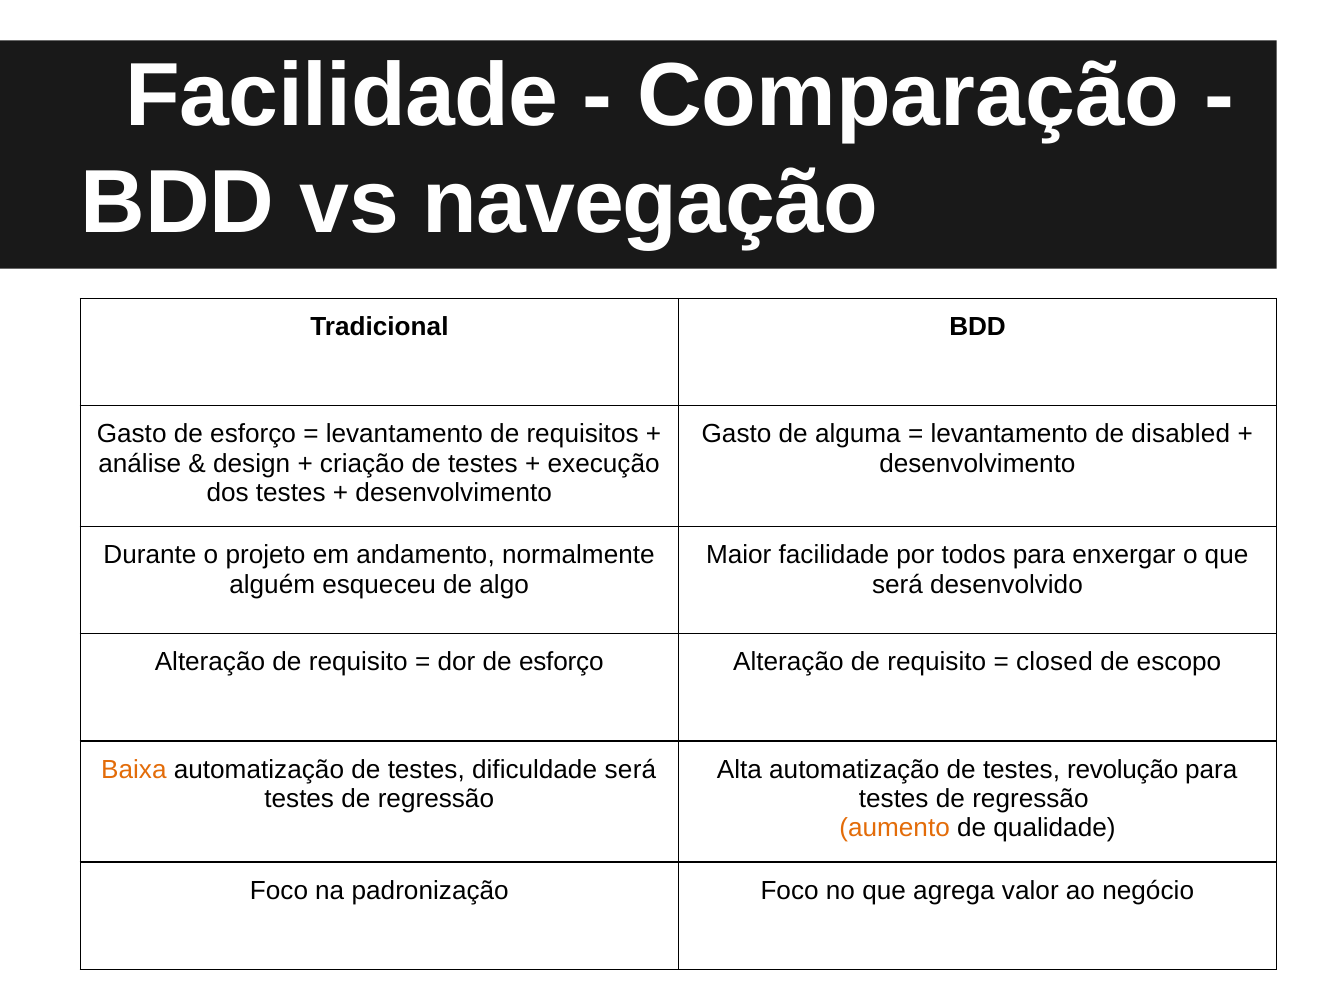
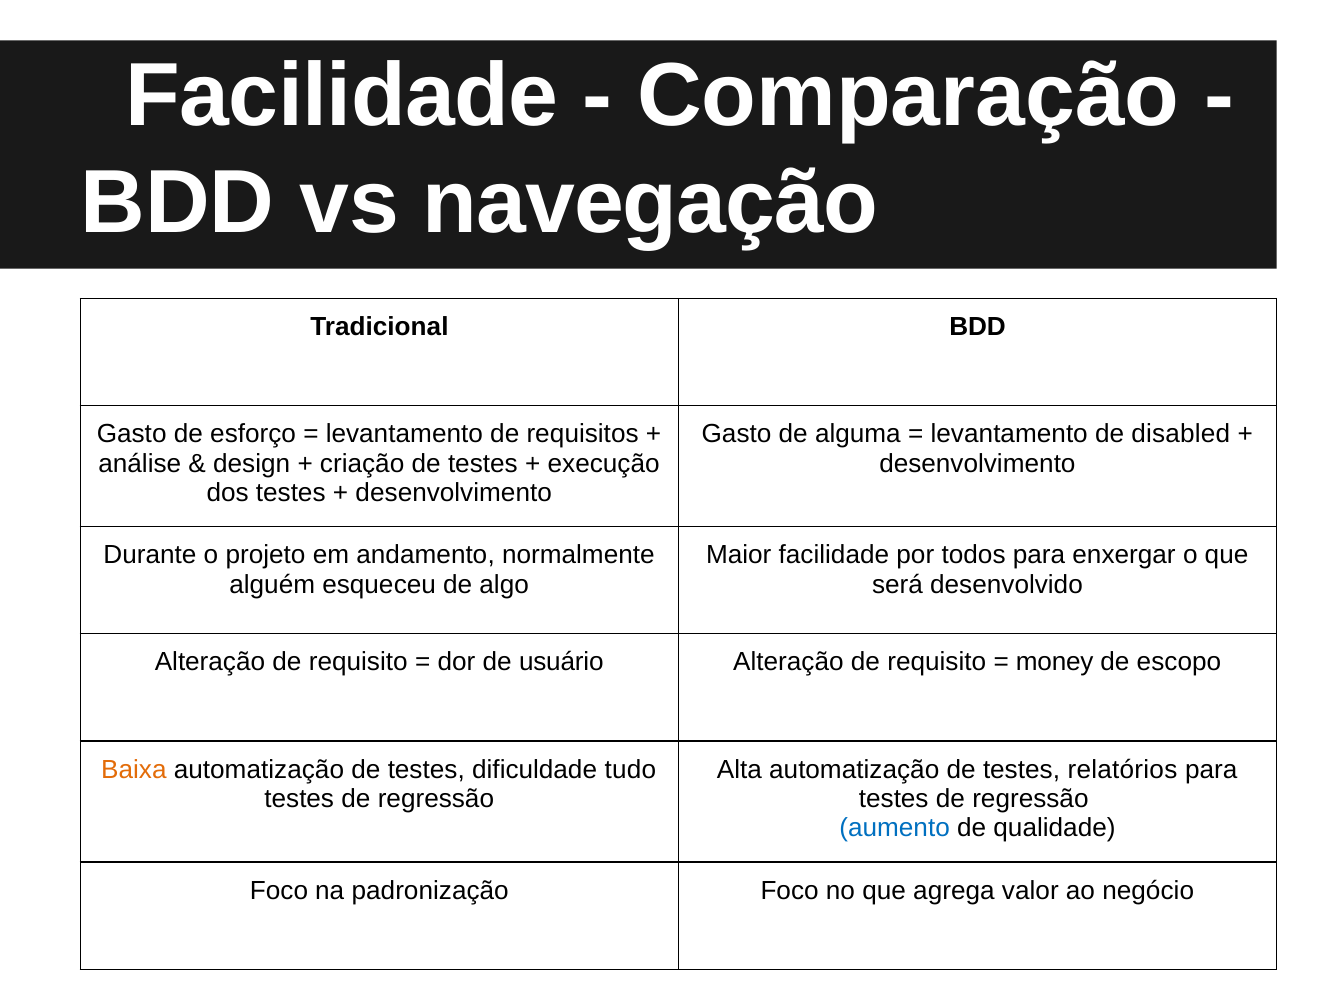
dor de esforço: esforço -> usuário (561, 662)
closed: closed -> money (1055, 662)
dificuldade será: será -> tudo (630, 770)
revolução: revolução -> relatórios (1122, 770)
aumento colour: orange -> blue (895, 828)
